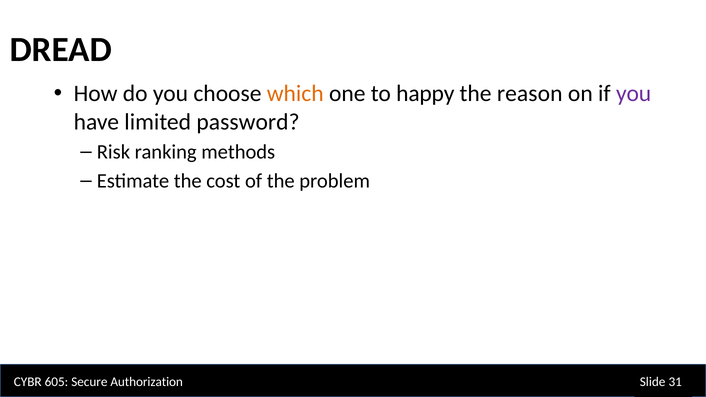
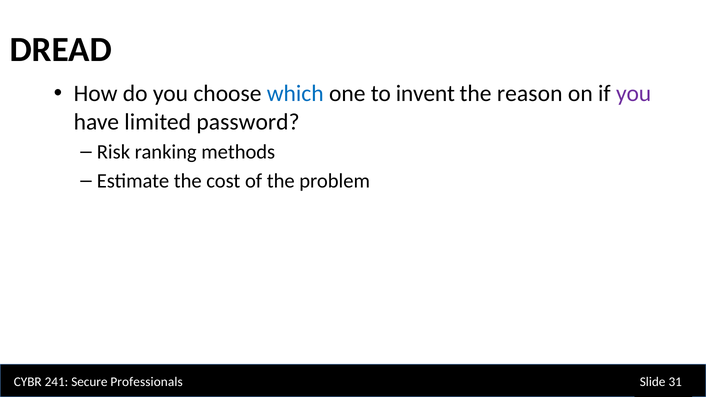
which colour: orange -> blue (295, 94)
happy: happy -> invent (425, 94)
605: 605 -> 241 (56, 382)
Authorization: Authorization -> Professionals (147, 382)
